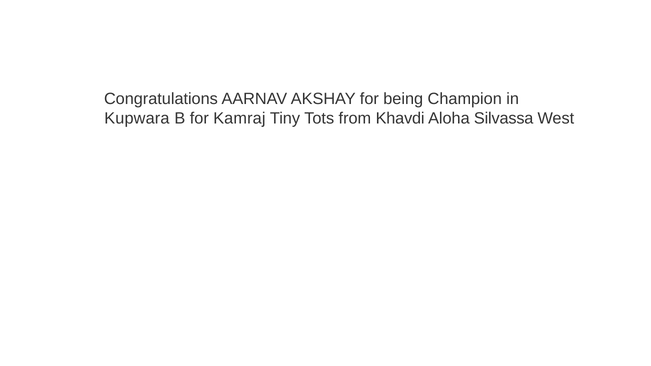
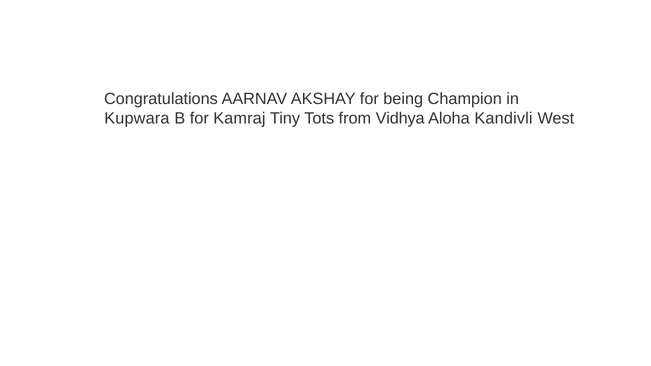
Khavdi: Khavdi -> Vidhya (400, 118)
Silvassa: Silvassa -> Kandivli (504, 118)
